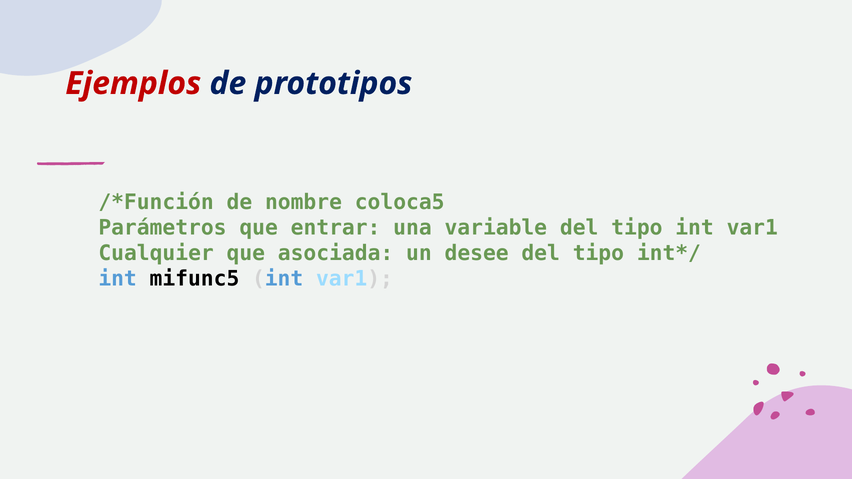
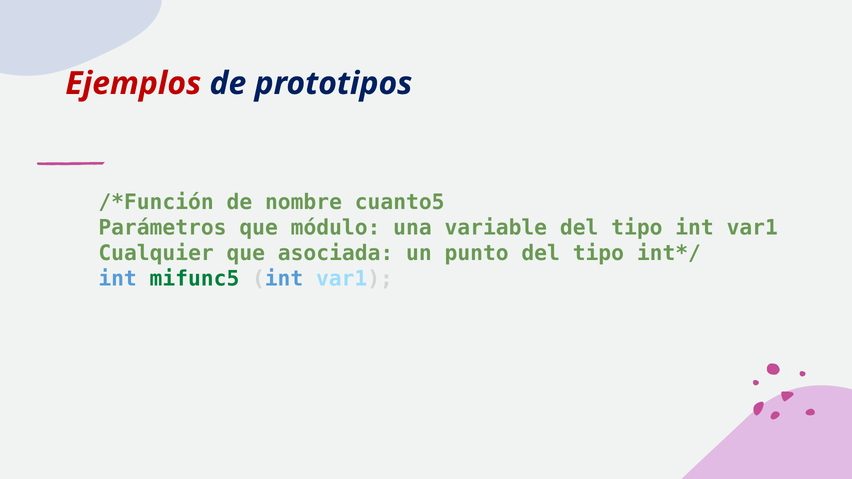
coloca5: coloca5 -> cuanto5 (400, 202)
entrar: entrar -> módulo (336, 228)
desee: desee -> punto (477, 253)
mifunc5 colour: black -> green (194, 279)
